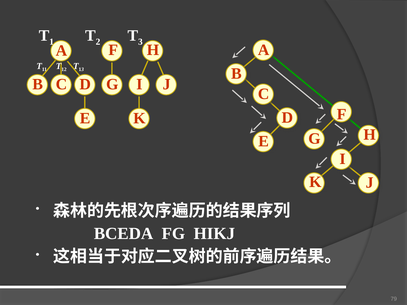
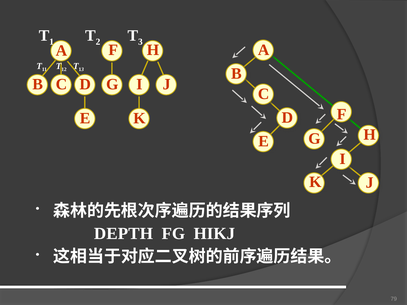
BCEDA: BCEDA -> DEPTH (123, 234)
